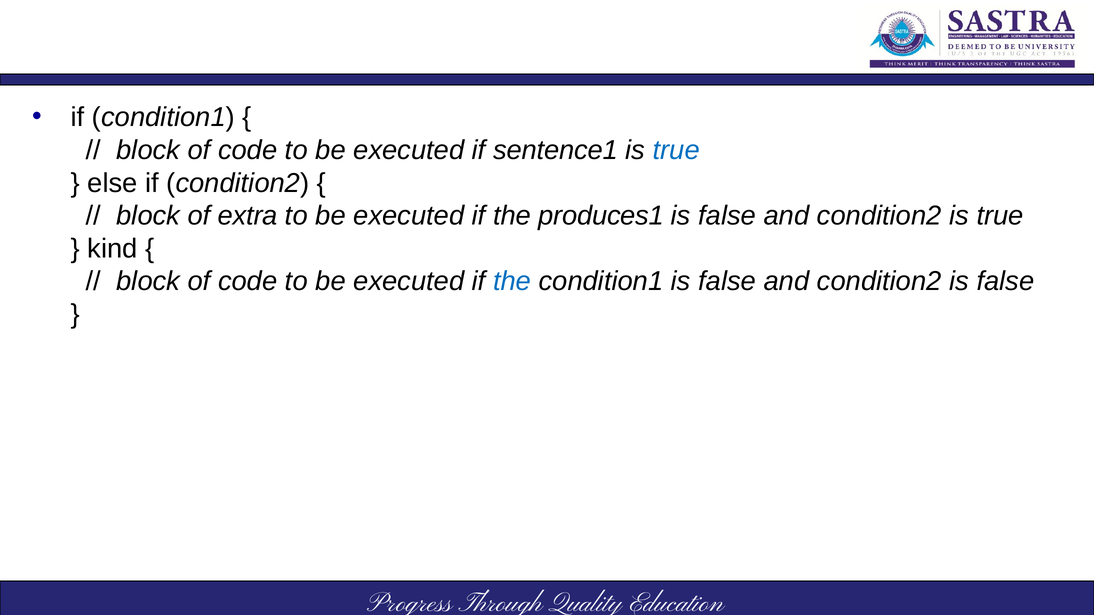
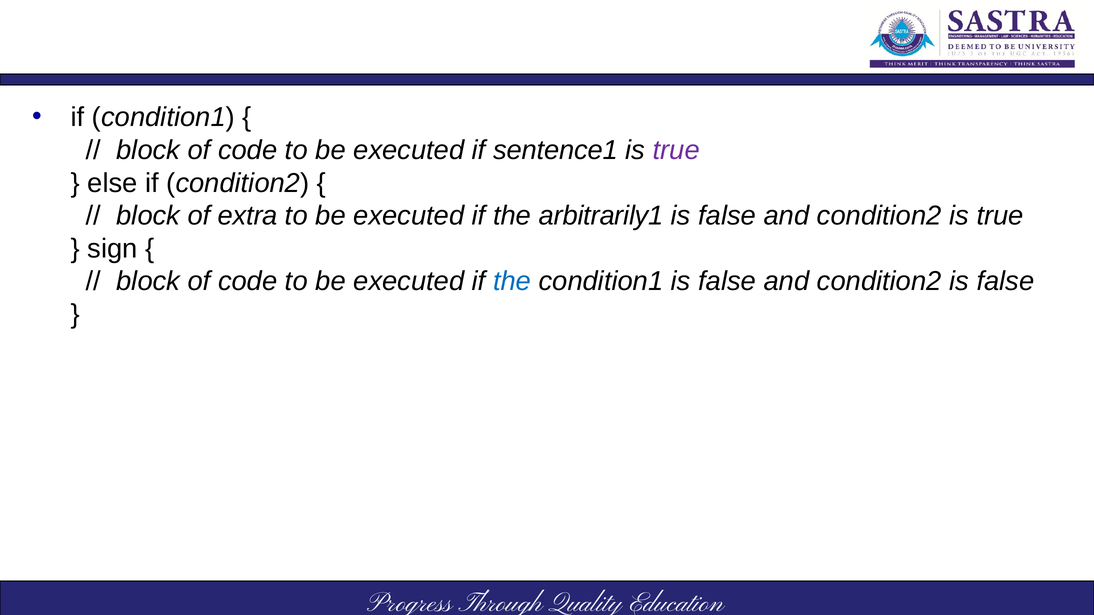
true colour: blue -> purple (676, 150)
produces1: produces1 -> arbitrarily1 (601, 216)
kind: kind -> sign (113, 249)
